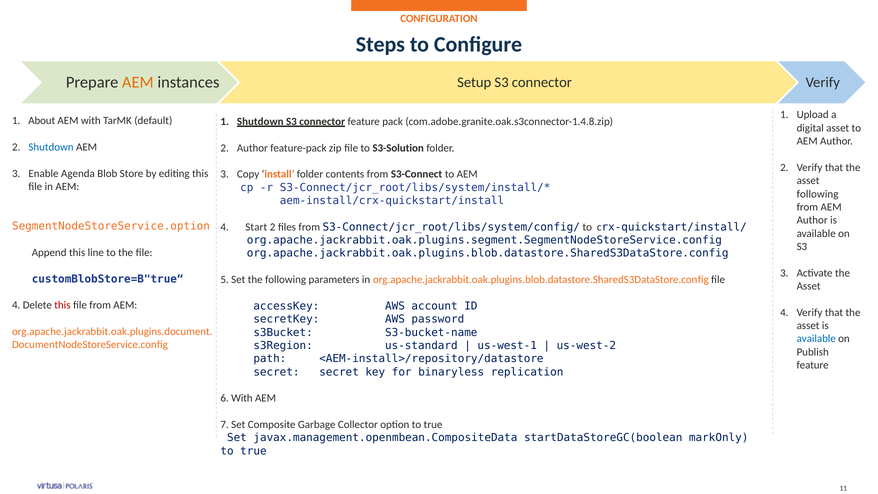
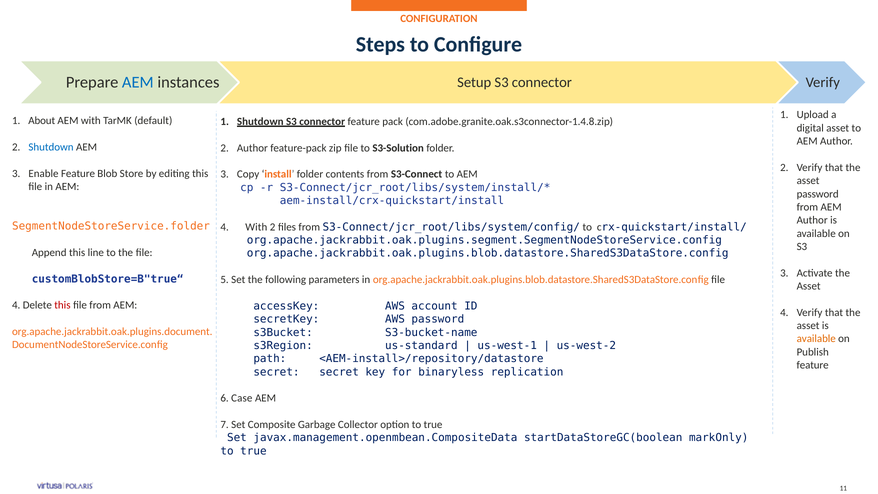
AEM colour: orange -> blue (138, 82)
Enable Agenda: Agenda -> Feature (78, 173)
following: following -> password (818, 194)
SegmentNodeStoreService.option: SegmentNodeStoreService.option -> SegmentNodeStoreService.folder (111, 226)
4 Start: Start -> With (256, 227)
available colour: blue -> orange (816, 339)
6 With: With -> Case (242, 398)
